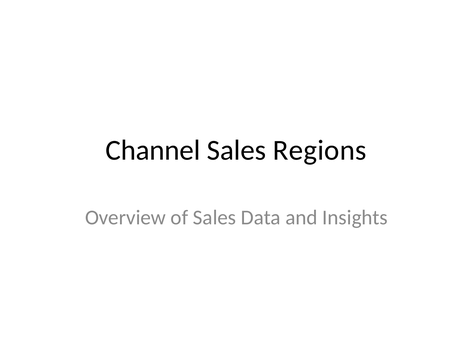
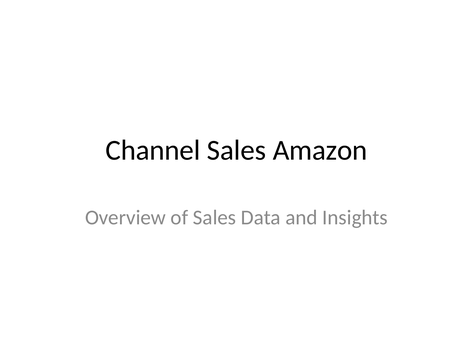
Regions: Regions -> Amazon (320, 150)
